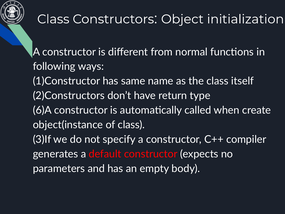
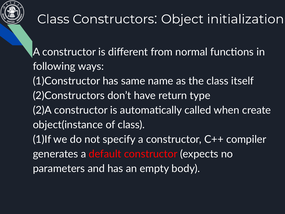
6)A: 6)A -> 2)A (42, 110)
3)If: 3)If -> 1)If (42, 139)
